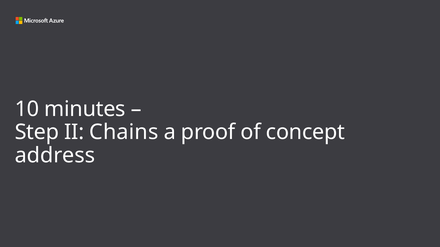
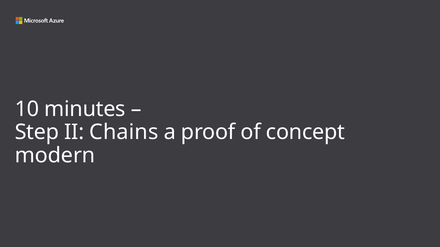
address: address -> modern (55, 156)
